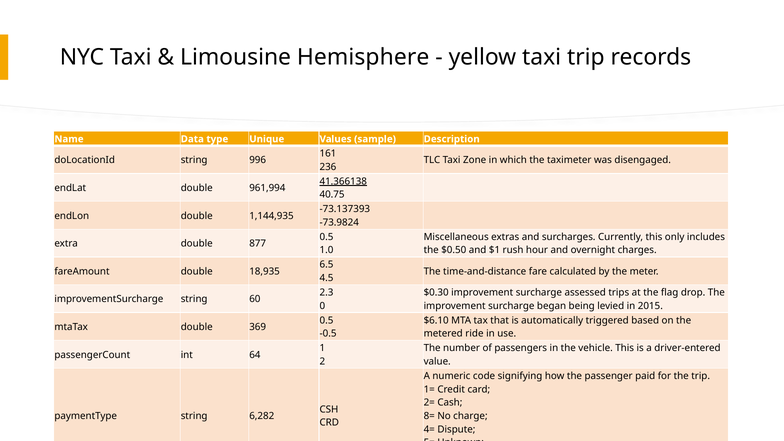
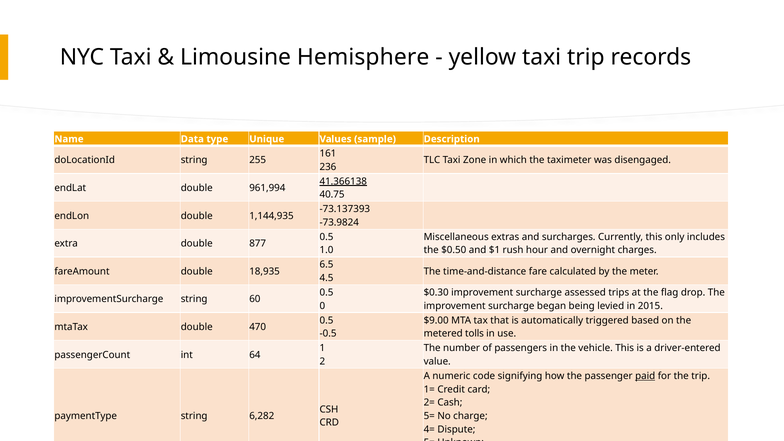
996: 996 -> 255 (258, 160)
2.3: 2.3 -> 0.5 (326, 293)
$6.10: $6.10 -> $9.00 (436, 320)
369: 369 -> 470 (258, 327)
ride: ride -> tolls (475, 334)
paid underline: none -> present (645, 376)
8=: 8= -> 5= (429, 416)
